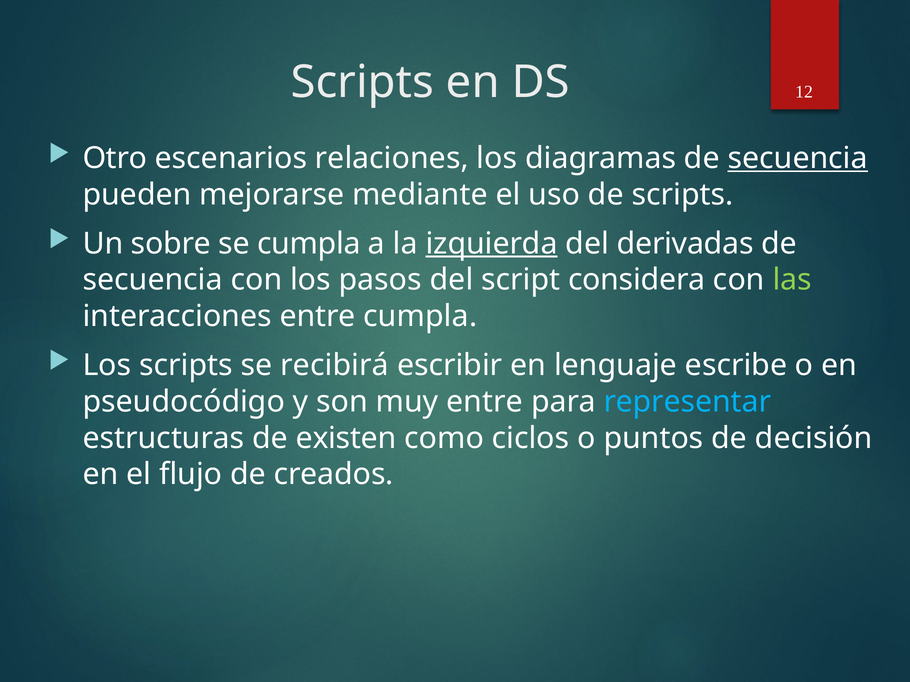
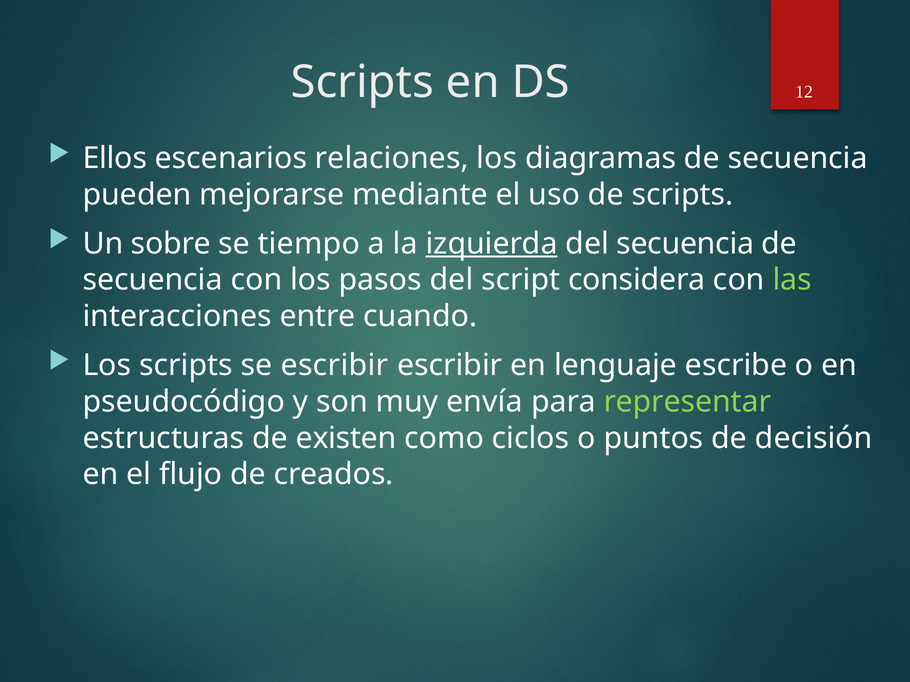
Otro: Otro -> Ellos (115, 158)
secuencia underline: present -> none (798, 158)
se cumpla: cumpla -> tiempo (309, 244)
del derivadas: derivadas -> secuencia (685, 244)
entre cumpla: cumpla -> cuando (420, 317)
se recibirá: recibirá -> escribir (334, 366)
muy entre: entre -> envía (485, 402)
representar colour: light blue -> light green (687, 402)
